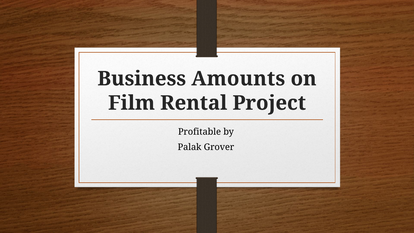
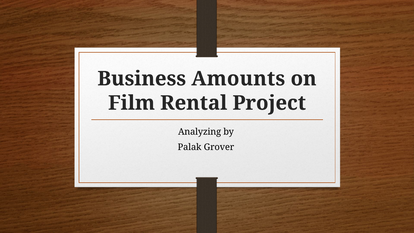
Profitable: Profitable -> Analyzing (200, 132)
